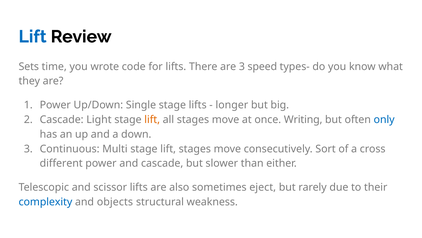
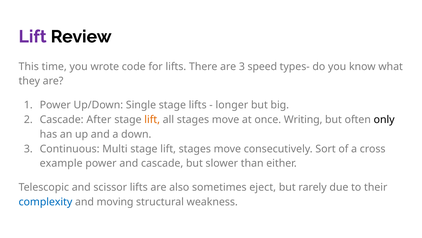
Lift colour: blue -> purple (33, 37)
Sets: Sets -> This (29, 66)
Light: Light -> After (99, 119)
only colour: blue -> black (384, 119)
different: different -> example (61, 163)
objects: objects -> moving (115, 202)
